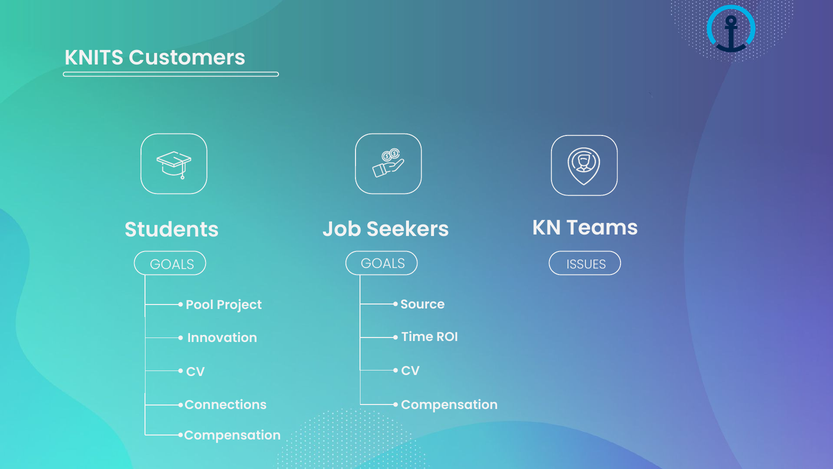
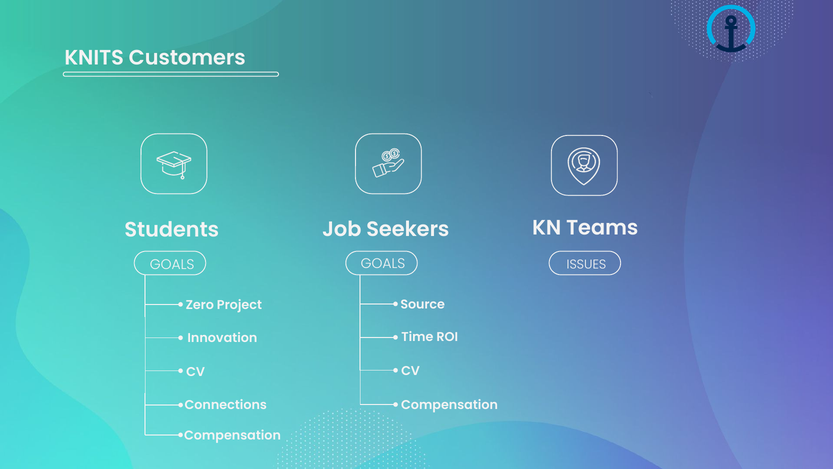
Pool: Pool -> Zero (200, 305)
